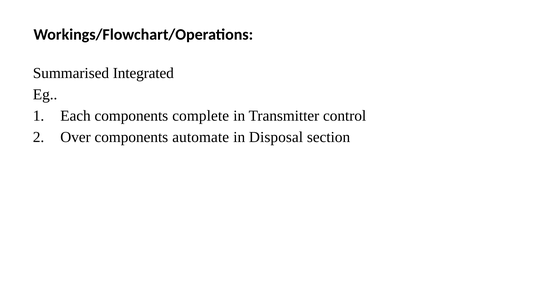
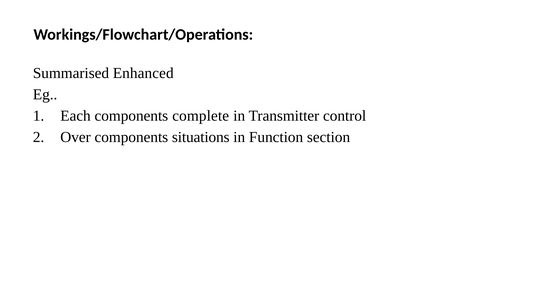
Integrated: Integrated -> Enhanced (143, 73)
automate: automate -> situations (201, 137)
Disposal: Disposal -> Function (276, 137)
